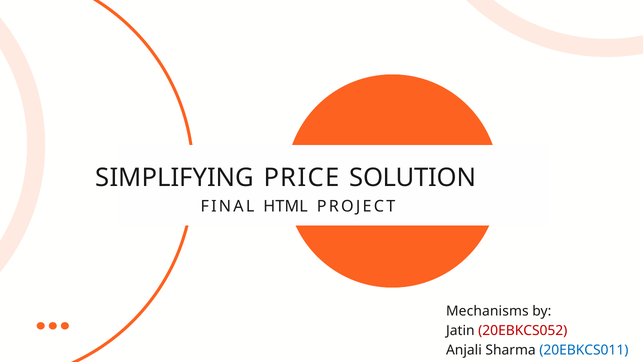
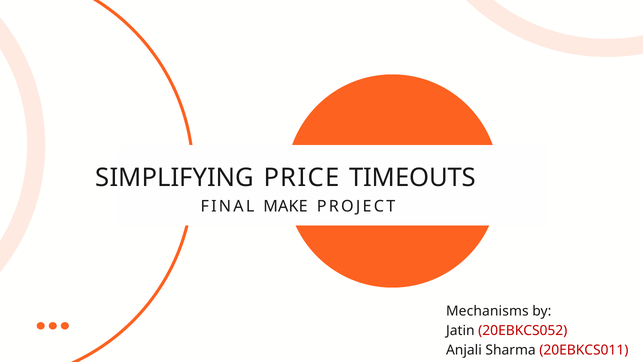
SOLUTION: SOLUTION -> TIMEOUTS (413, 177)
HTML: HTML -> MAKE (286, 206)
20EBKCS011 colour: blue -> red (584, 350)
